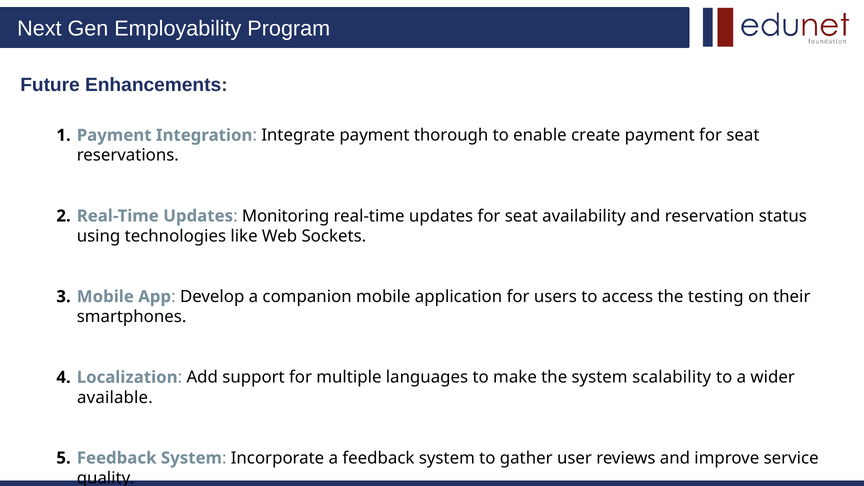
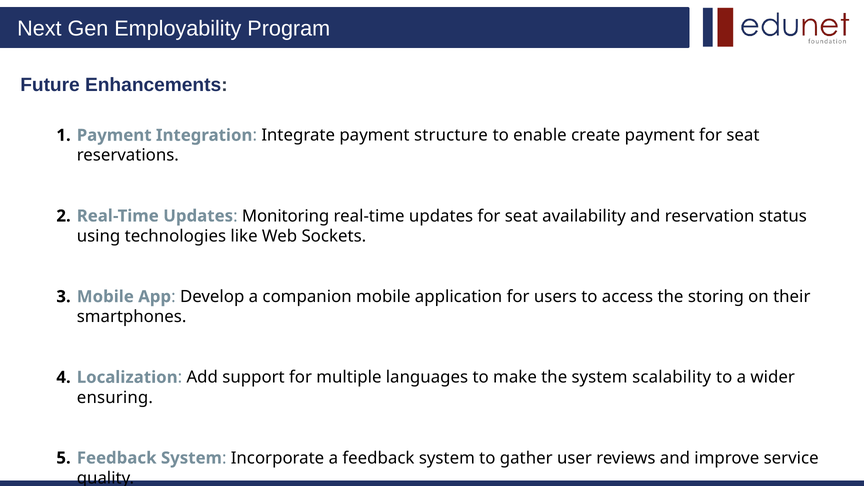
thorough: thorough -> structure (451, 135)
testing: testing -> storing (716, 297)
available: available -> ensuring (115, 398)
